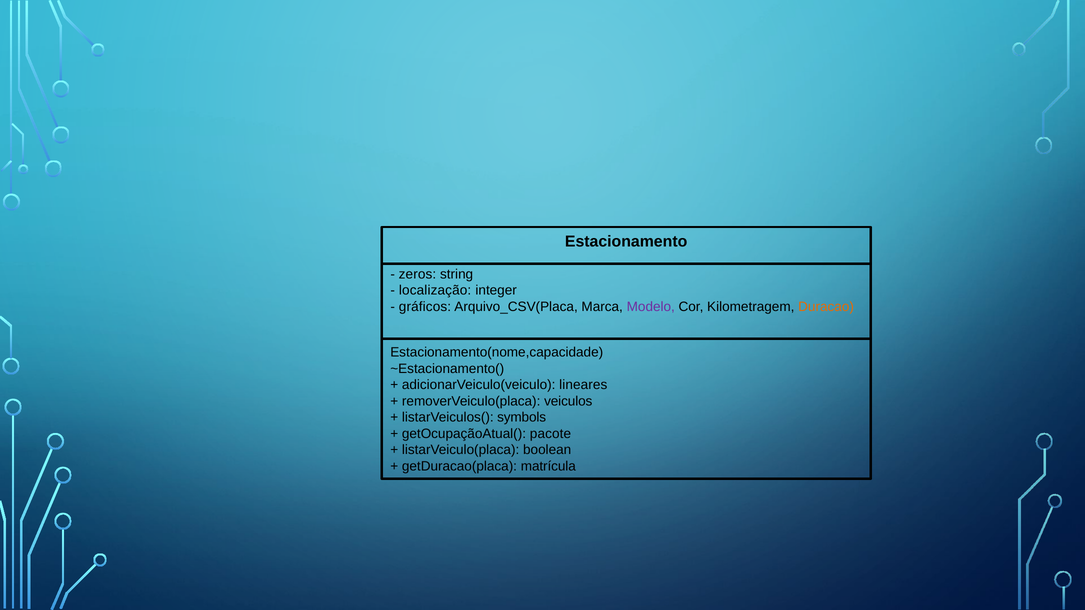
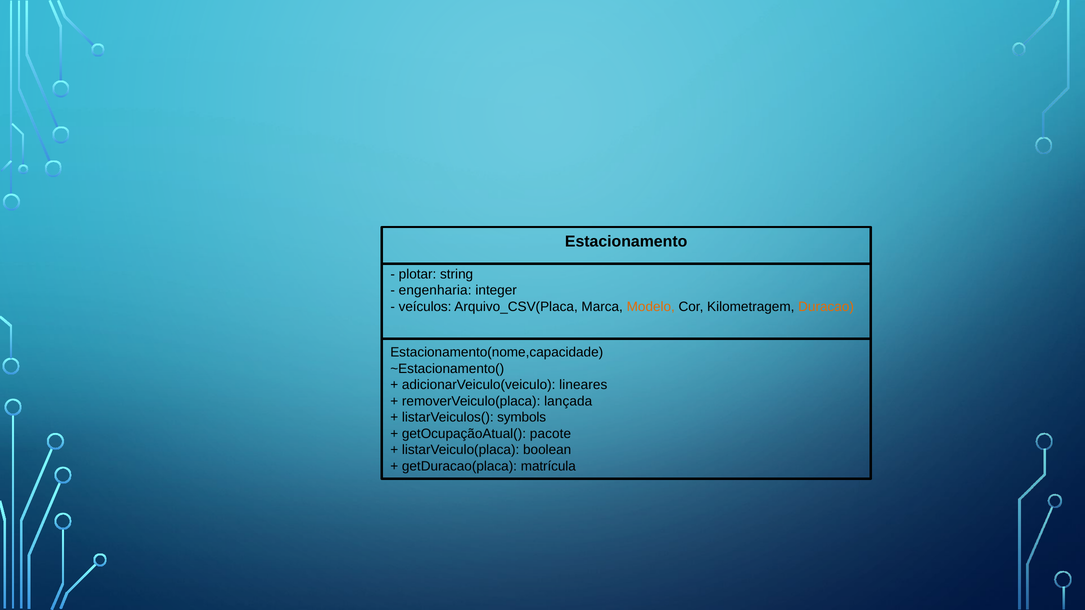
zeros: zeros -> plotar (418, 274)
localização: localização -> engenharia (435, 291)
gráficos: gráficos -> veículos (425, 307)
Modelo colour: purple -> orange (651, 307)
veiculos: veiculos -> lançada (568, 401)
